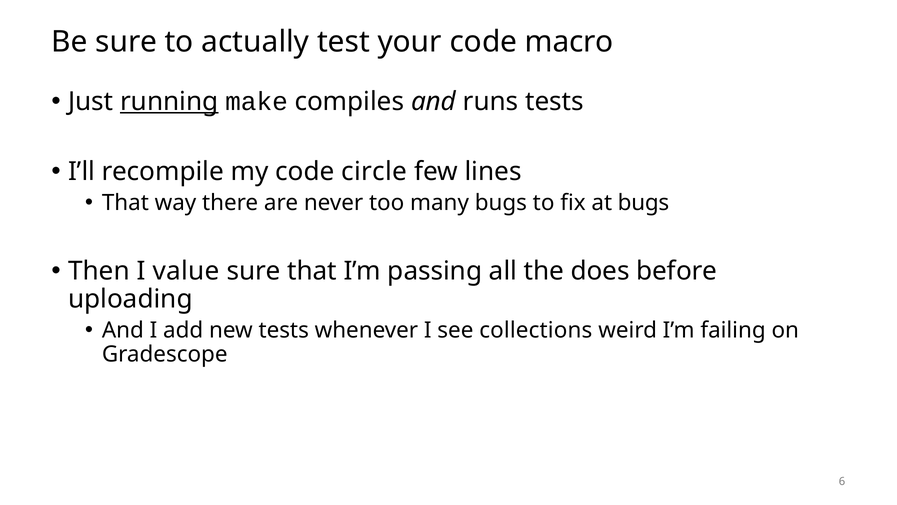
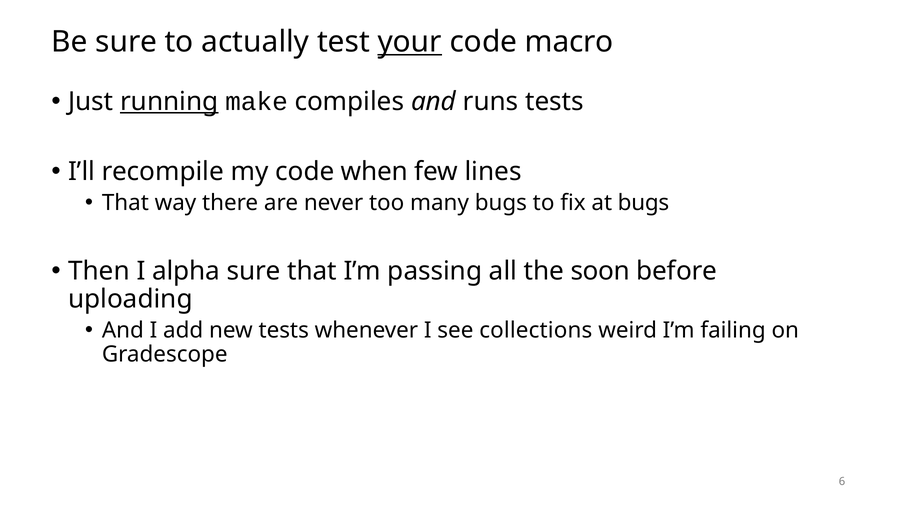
your underline: none -> present (410, 42)
circle: circle -> when (374, 172)
value: value -> alpha (186, 271)
does: does -> soon (600, 271)
